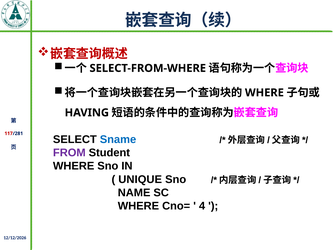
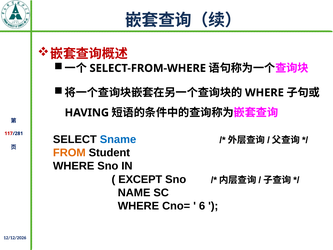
FROM colour: purple -> orange (69, 153)
UNIQUE: UNIQUE -> EXCEPT (140, 179)
4: 4 -> 6 (202, 206)
